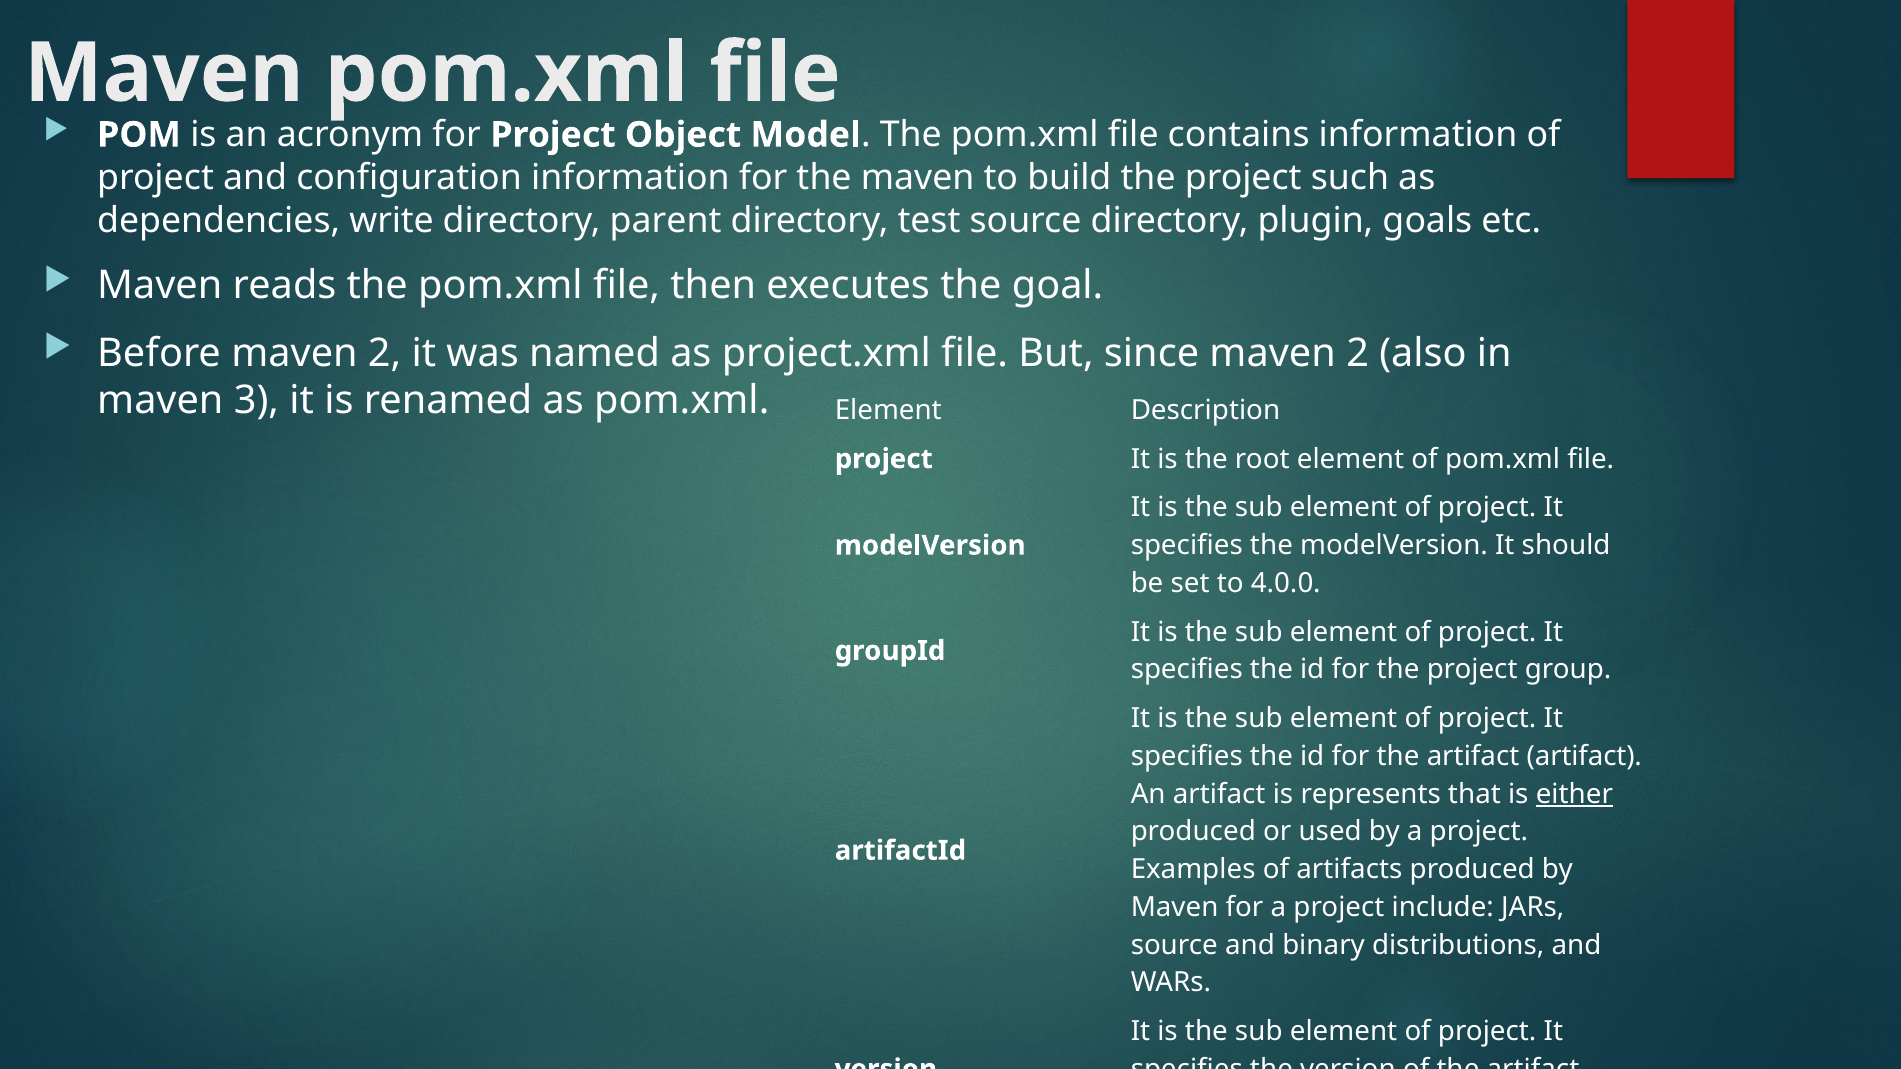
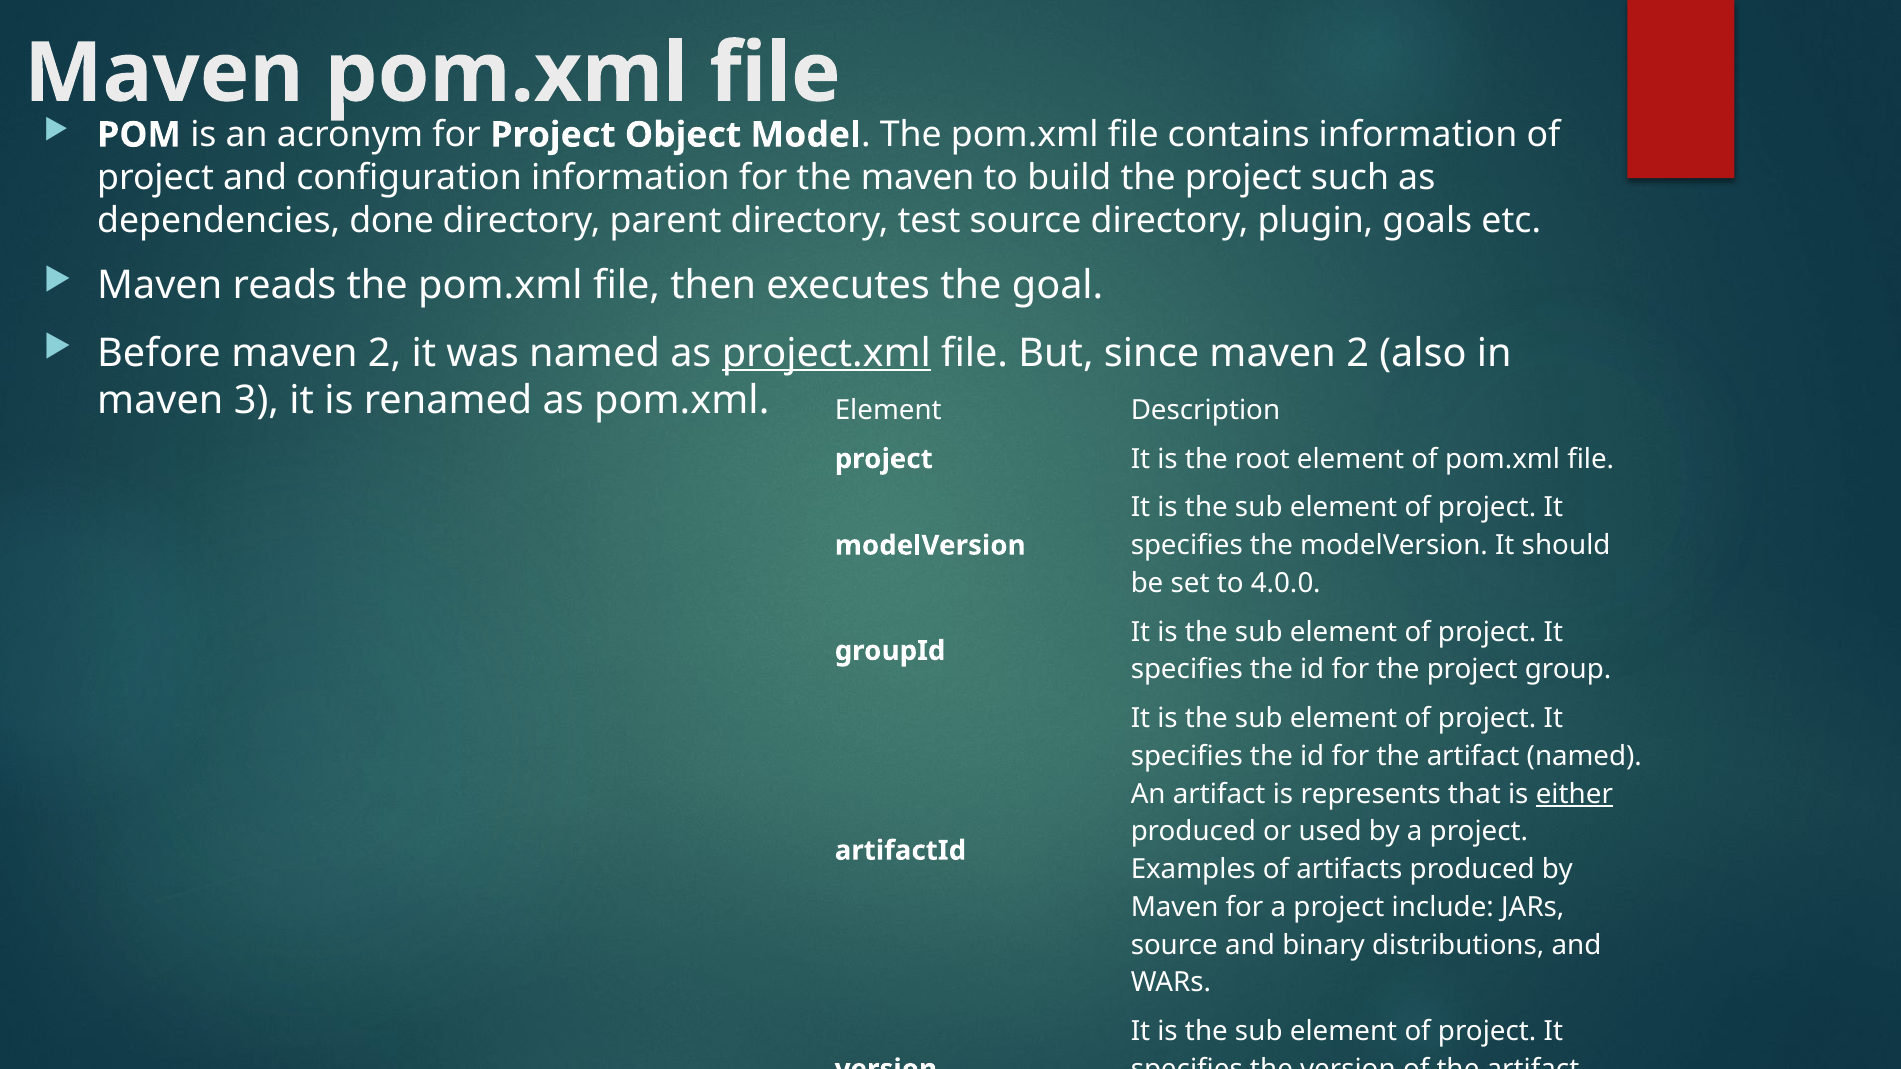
write: write -> done (392, 221)
project.xml underline: none -> present (826, 353)
artifact artifact: artifact -> named (1584, 756)
